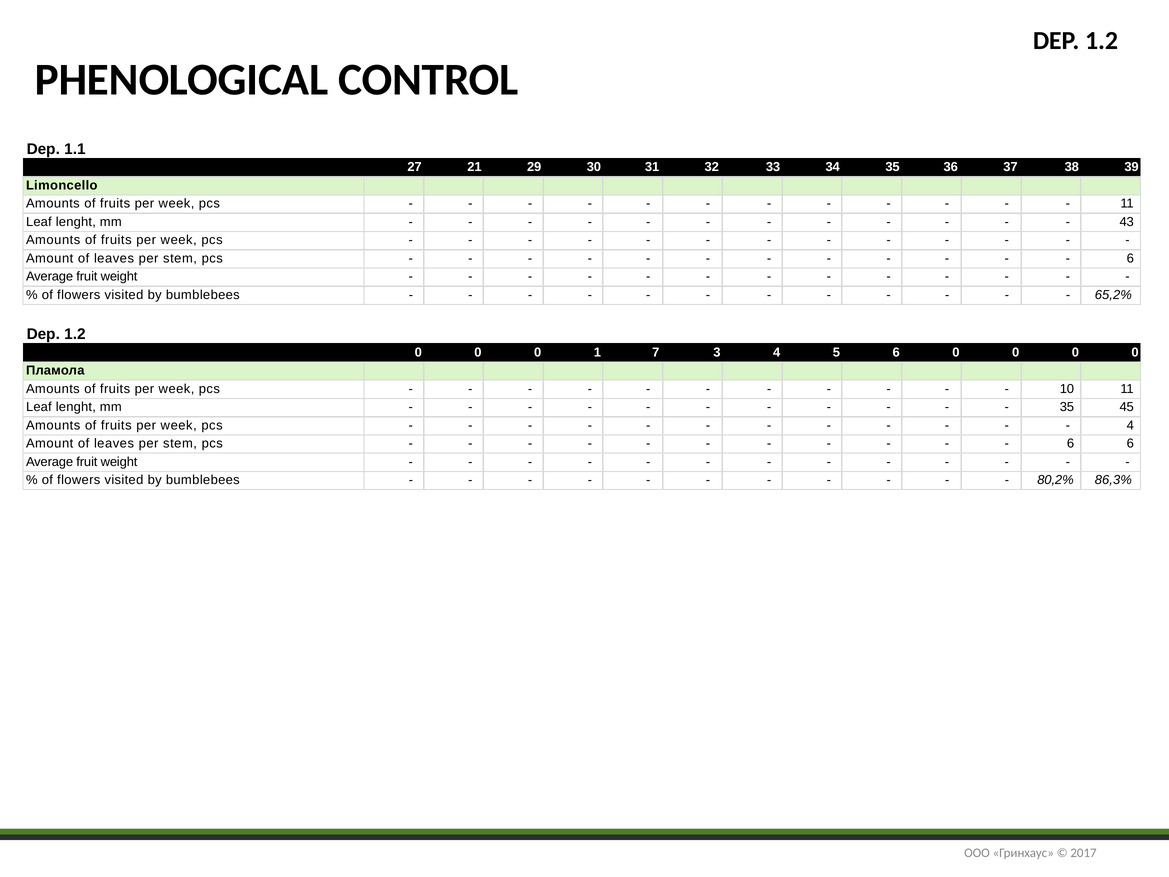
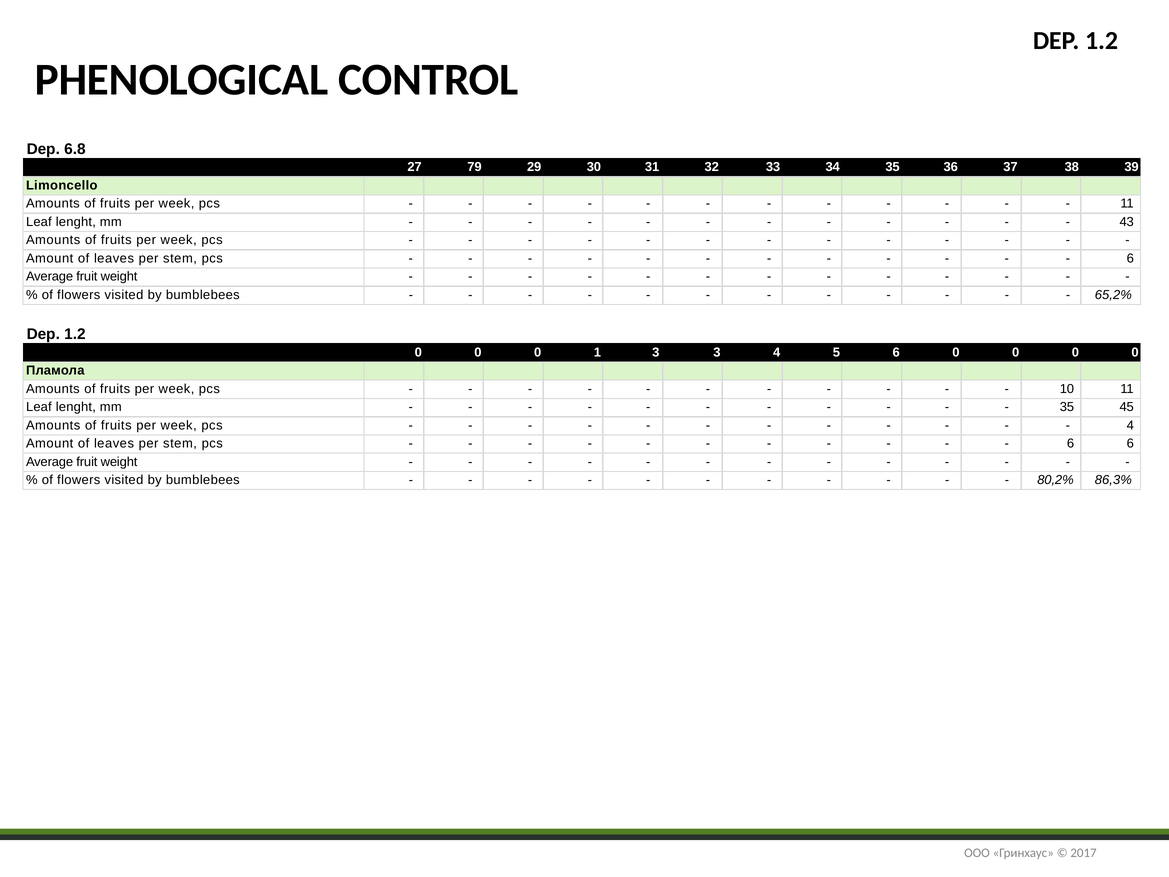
1.1: 1.1 -> 6.8 (75, 149)
21: 21 -> 79 (474, 167)
1 7: 7 -> 3 (656, 352)
